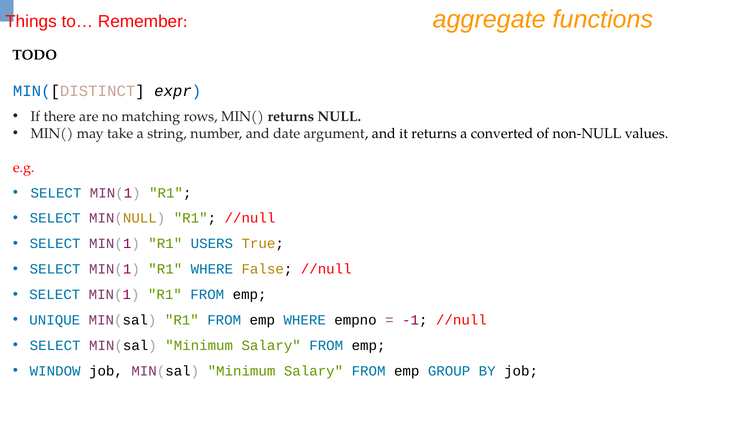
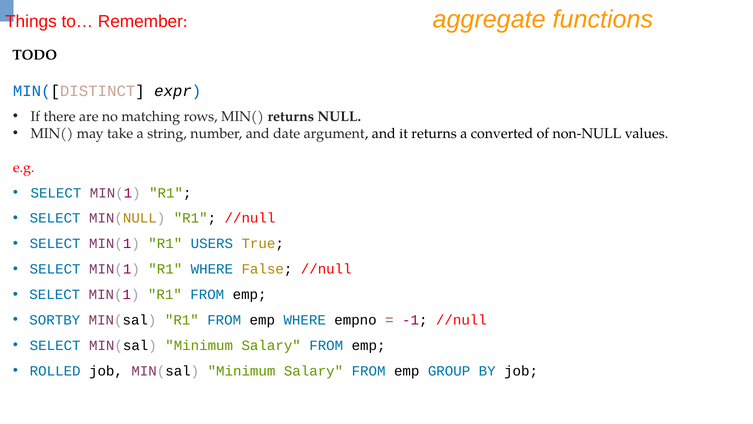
UNIQUE: UNIQUE -> SORTBY (55, 320)
WINDOW: WINDOW -> ROLLED (55, 371)
